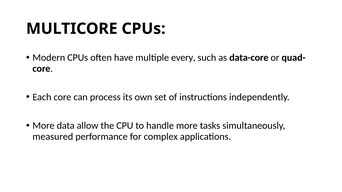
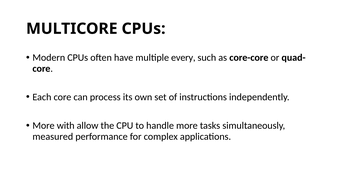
data-core: data-core -> core-core (249, 58)
data: data -> with (66, 126)
